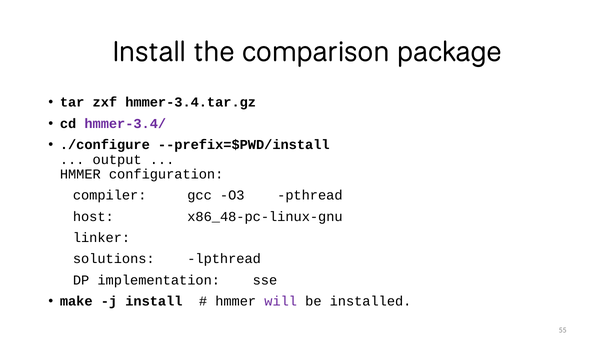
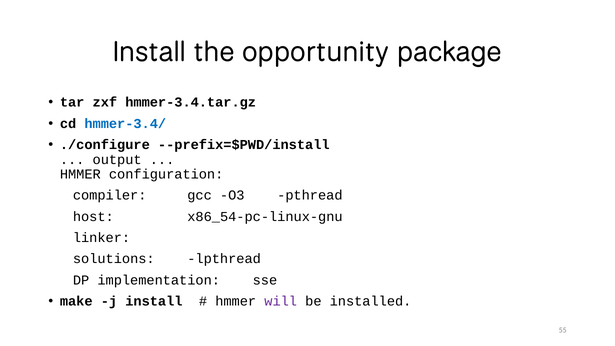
comparison: comparison -> opportunity (316, 52)
hmmer-3.4/ colour: purple -> blue (125, 124)
x86_48-pc-linux-gnu: x86_48-pc-linux-gnu -> x86_54-pc-linux-gnu (265, 217)
